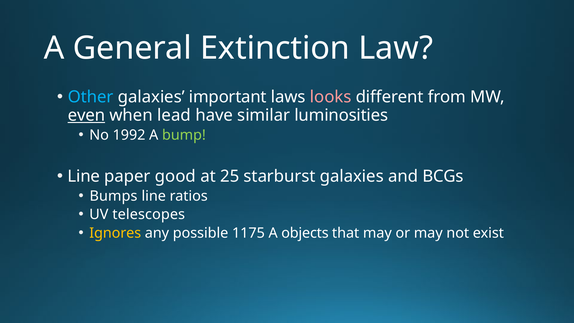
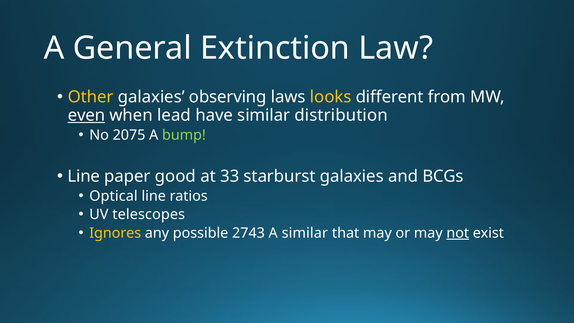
Other colour: light blue -> yellow (91, 97)
important: important -> observing (228, 97)
looks colour: pink -> yellow (331, 97)
luminosities: luminosities -> distribution (341, 115)
1992: 1992 -> 2075 (129, 135)
25: 25 -> 33 (230, 176)
Bumps: Bumps -> Optical (113, 196)
1175: 1175 -> 2743 (248, 233)
A objects: objects -> similar (305, 233)
not underline: none -> present (458, 233)
